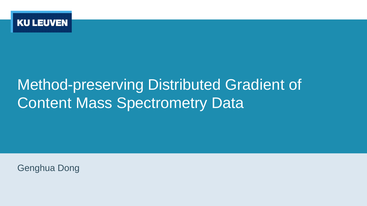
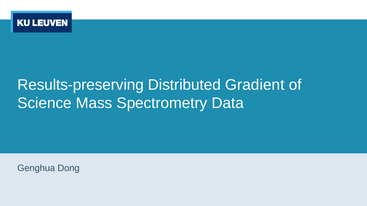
Method-preserving: Method-preserving -> Results-preserving (81, 85)
Content: Content -> Science (44, 103)
